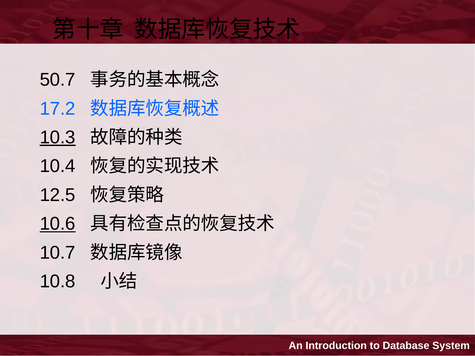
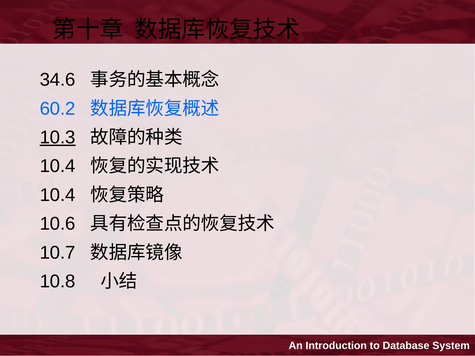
50.7: 50.7 -> 34.6 (58, 80)
17.2: 17.2 -> 60.2 (58, 109)
12.5: 12.5 -> 10.4 (58, 195)
10.6 underline: present -> none (58, 224)
